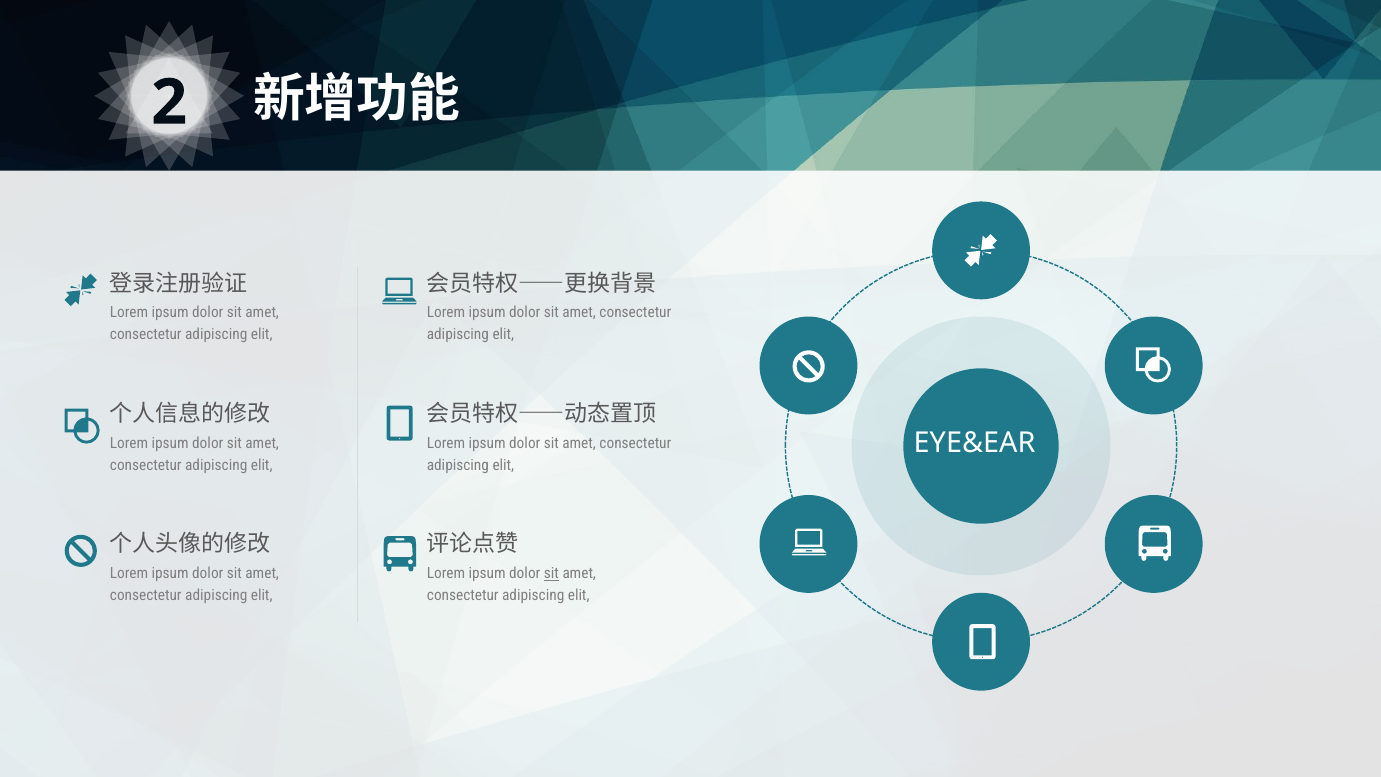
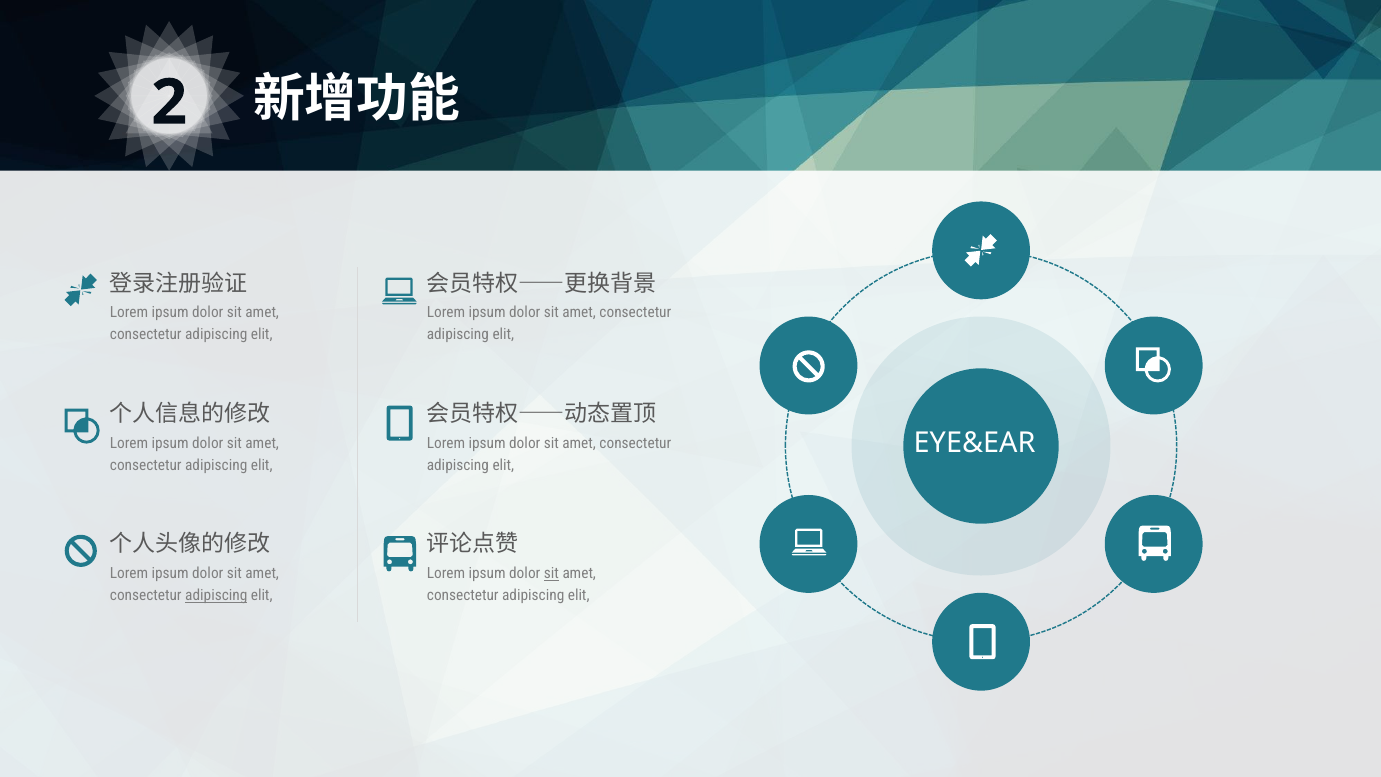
adipiscing underline: none -> present (216, 595)
